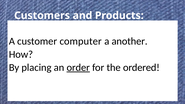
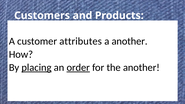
computer: computer -> attributes (81, 41)
placing underline: none -> present (36, 68)
the ordered: ordered -> another (141, 68)
